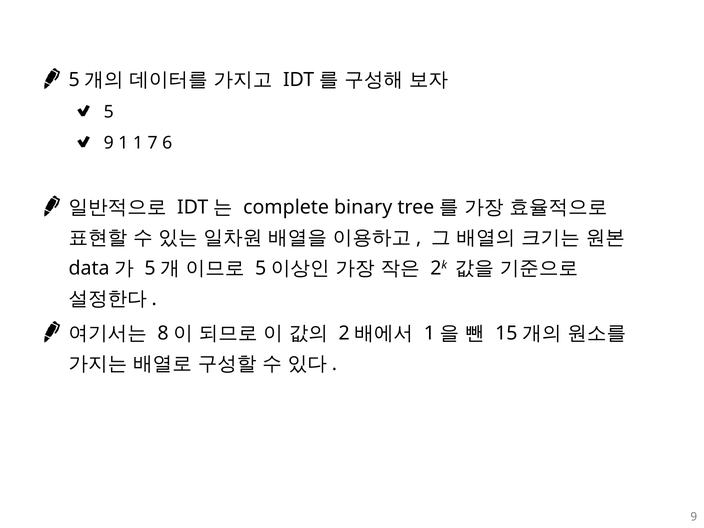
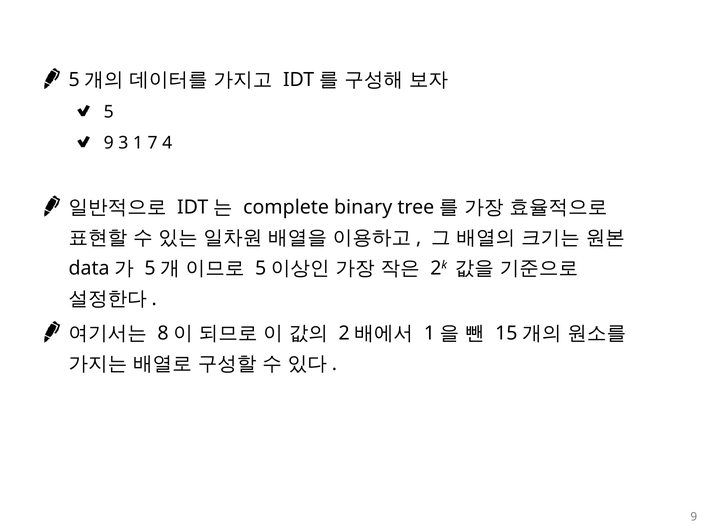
9 1: 1 -> 3 (123, 143)
6: 6 -> 4 (167, 143)
